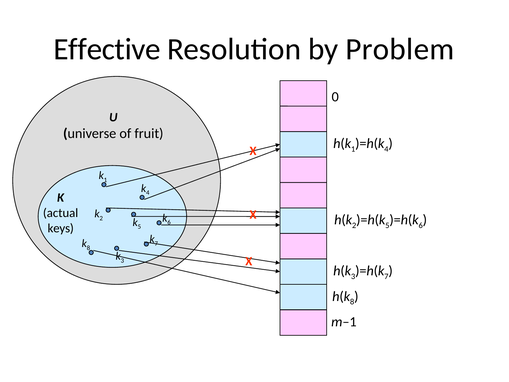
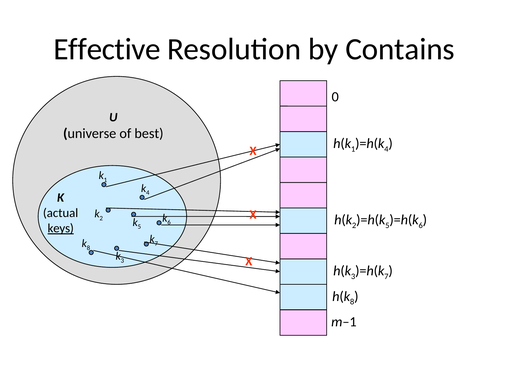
Problem: Problem -> Contains (400, 49)
fruit: fruit -> best (149, 133)
keys underline: none -> present (61, 228)
